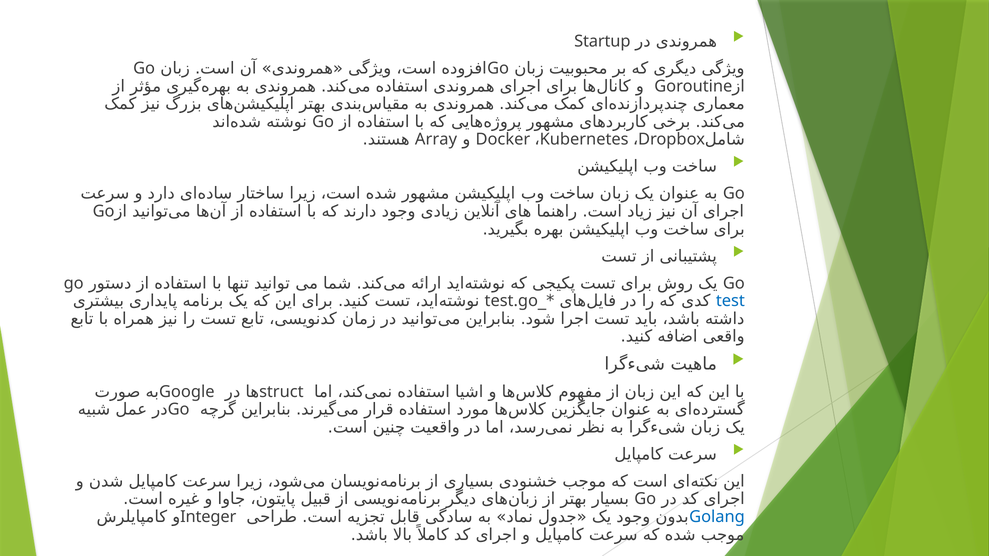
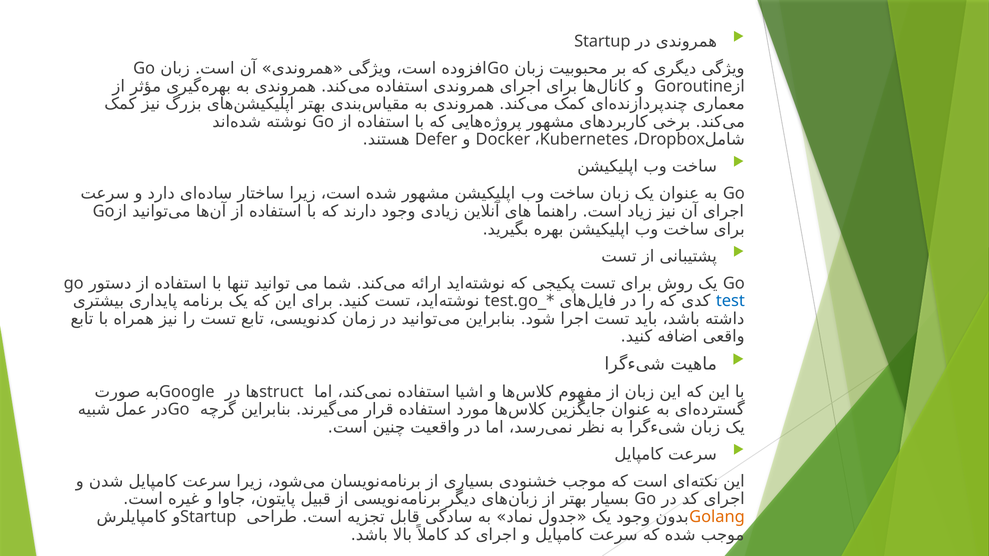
Array: Array -> Defer (436, 140)
Integer: Integer -> Startup (208, 517)
Golang colour: blue -> orange (717, 517)
